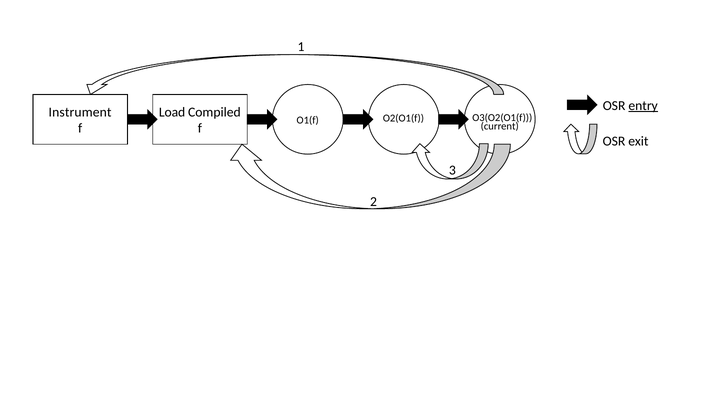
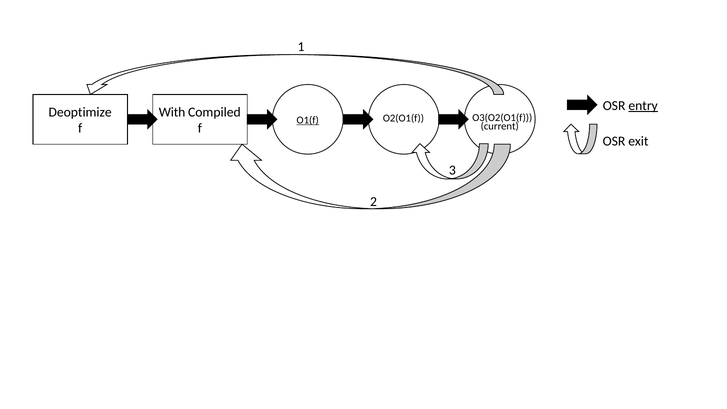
Instrument: Instrument -> Deoptimize (80, 112)
Load: Load -> With (172, 112)
O1(f underline: none -> present (308, 120)
